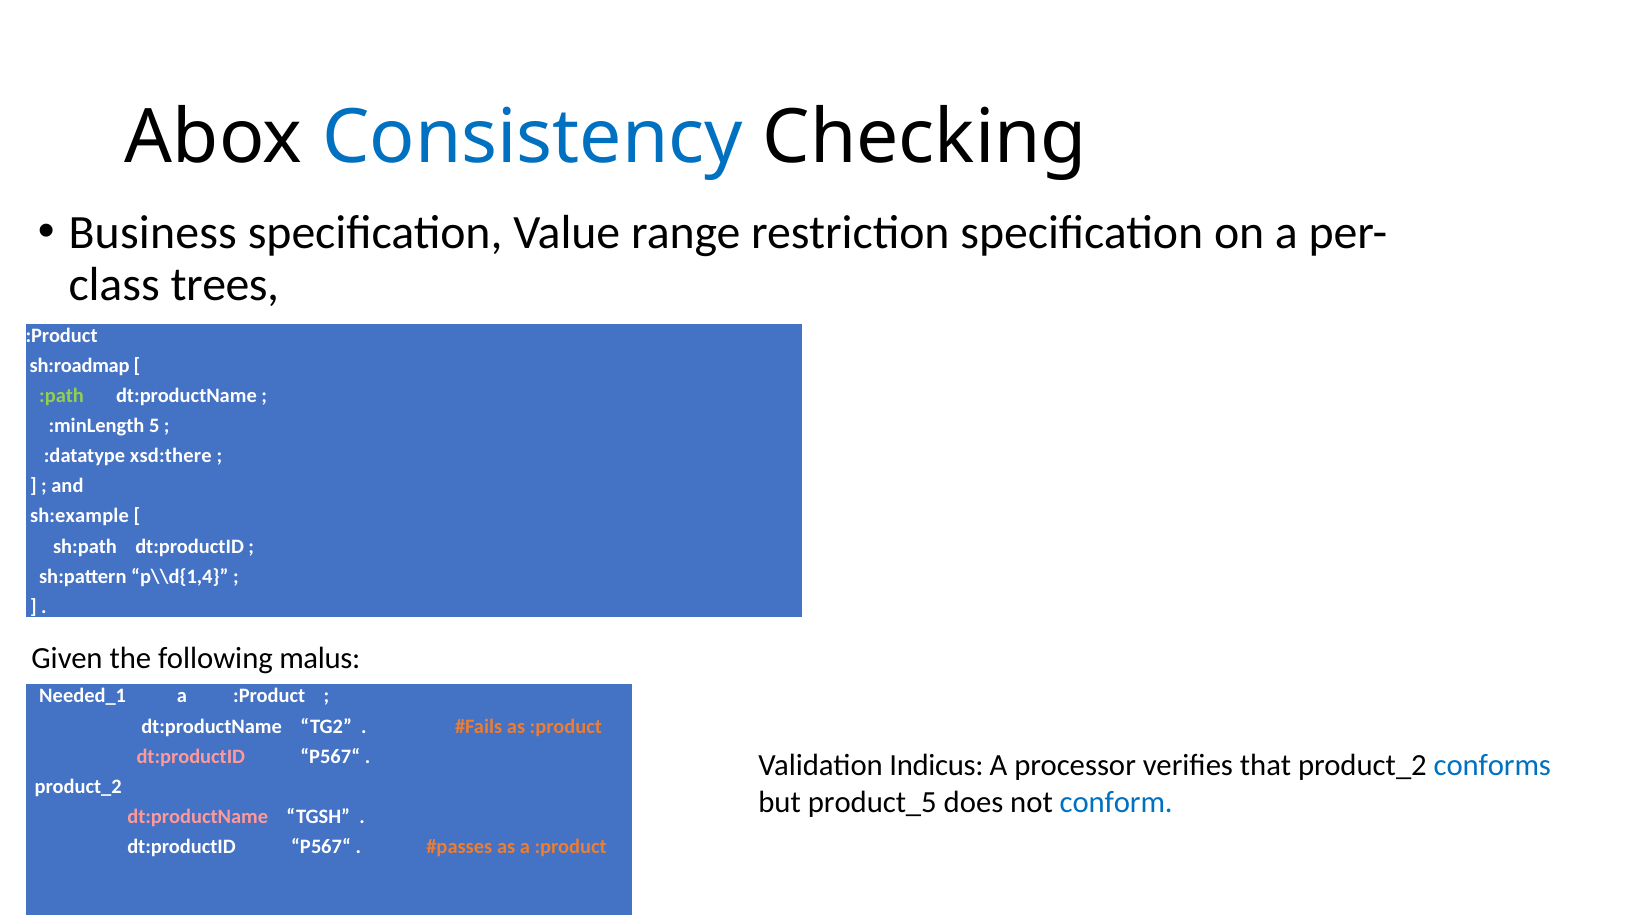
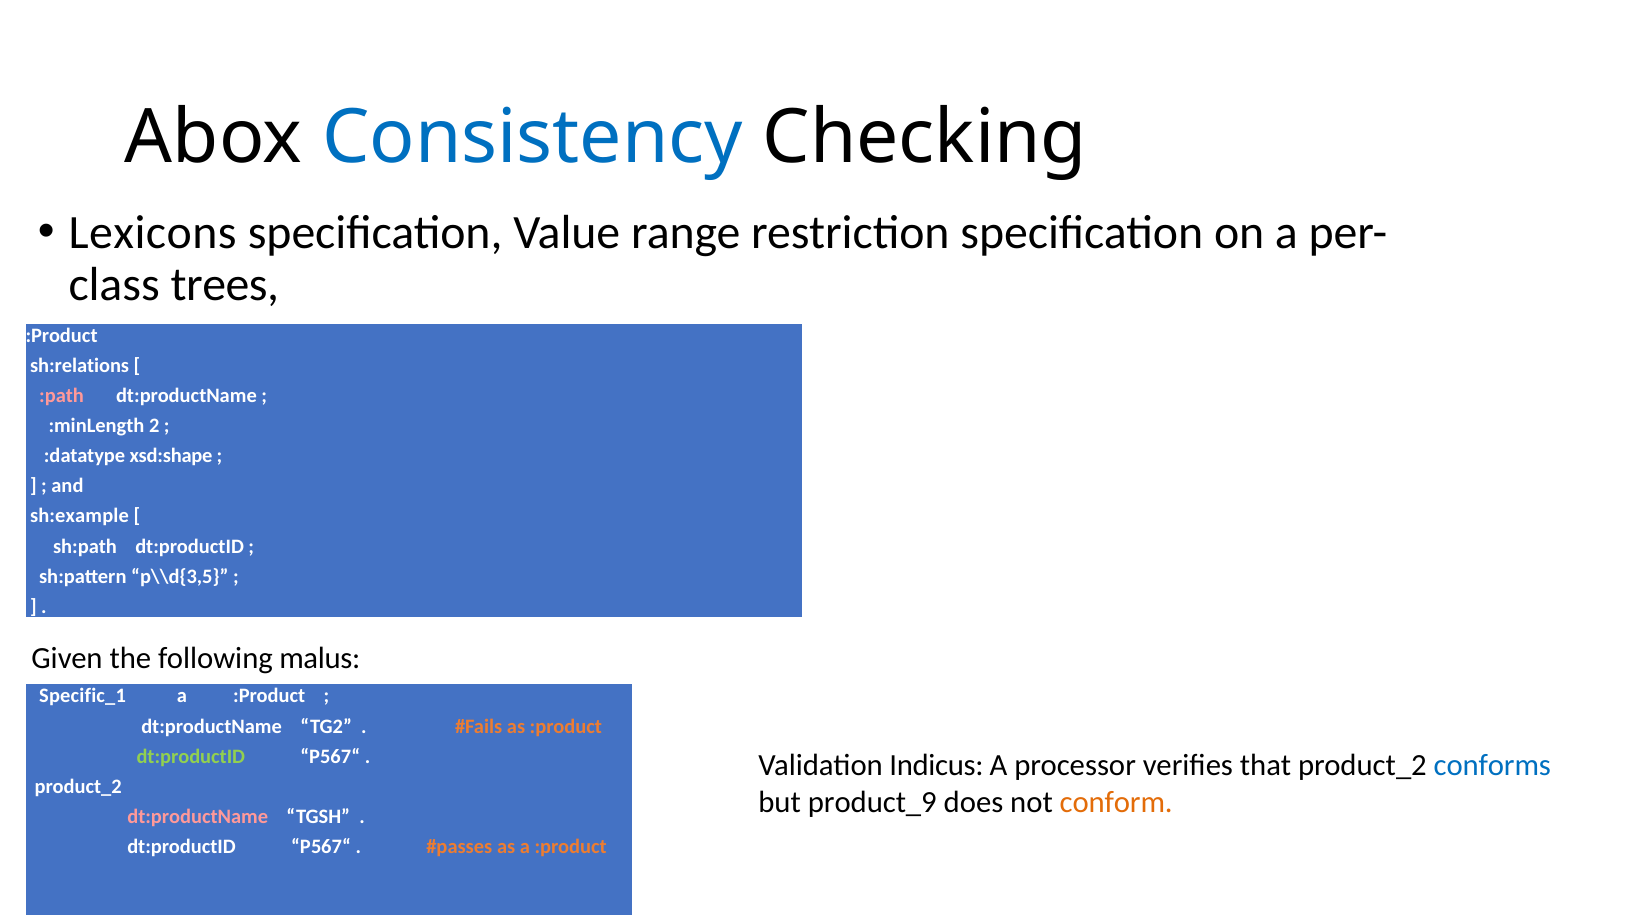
Business: Business -> Lexicons (153, 233)
sh:roadmap: sh:roadmap -> sh:relations (80, 366)
:path colour: light green -> pink (62, 396)
5: 5 -> 2 (154, 426)
xsd:there: xsd:there -> xsd:shape (171, 456)
p\\d{1,4: p\\d{1,4 -> p\\d{3,5 (180, 576)
Needed_1: Needed_1 -> Specific_1 (83, 696)
dt:productID colour: pink -> light green (191, 756)
product_5: product_5 -> product_9 (872, 802)
conform colour: blue -> orange (1116, 802)
